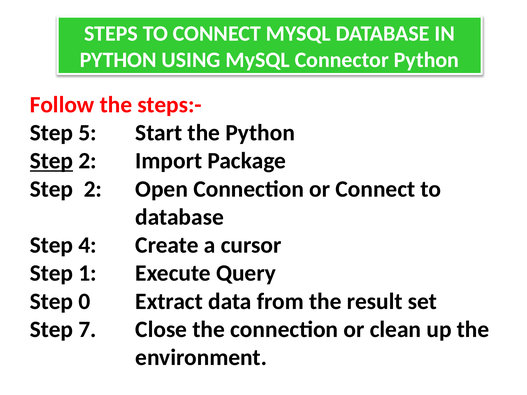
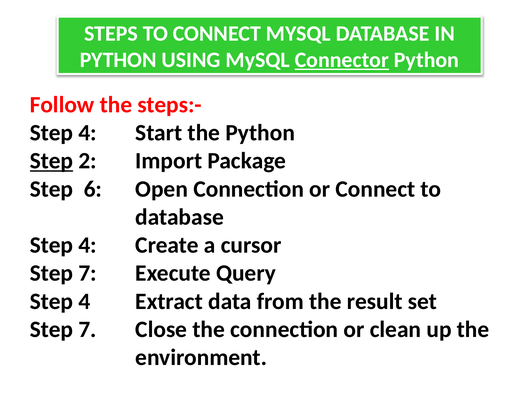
Connector underline: none -> present (342, 60)
5: 5 -> 4 (88, 133)
2: 2 -> 6 (93, 189)
1: 1 -> 7 (88, 273)
0: 0 -> 4 (84, 302)
